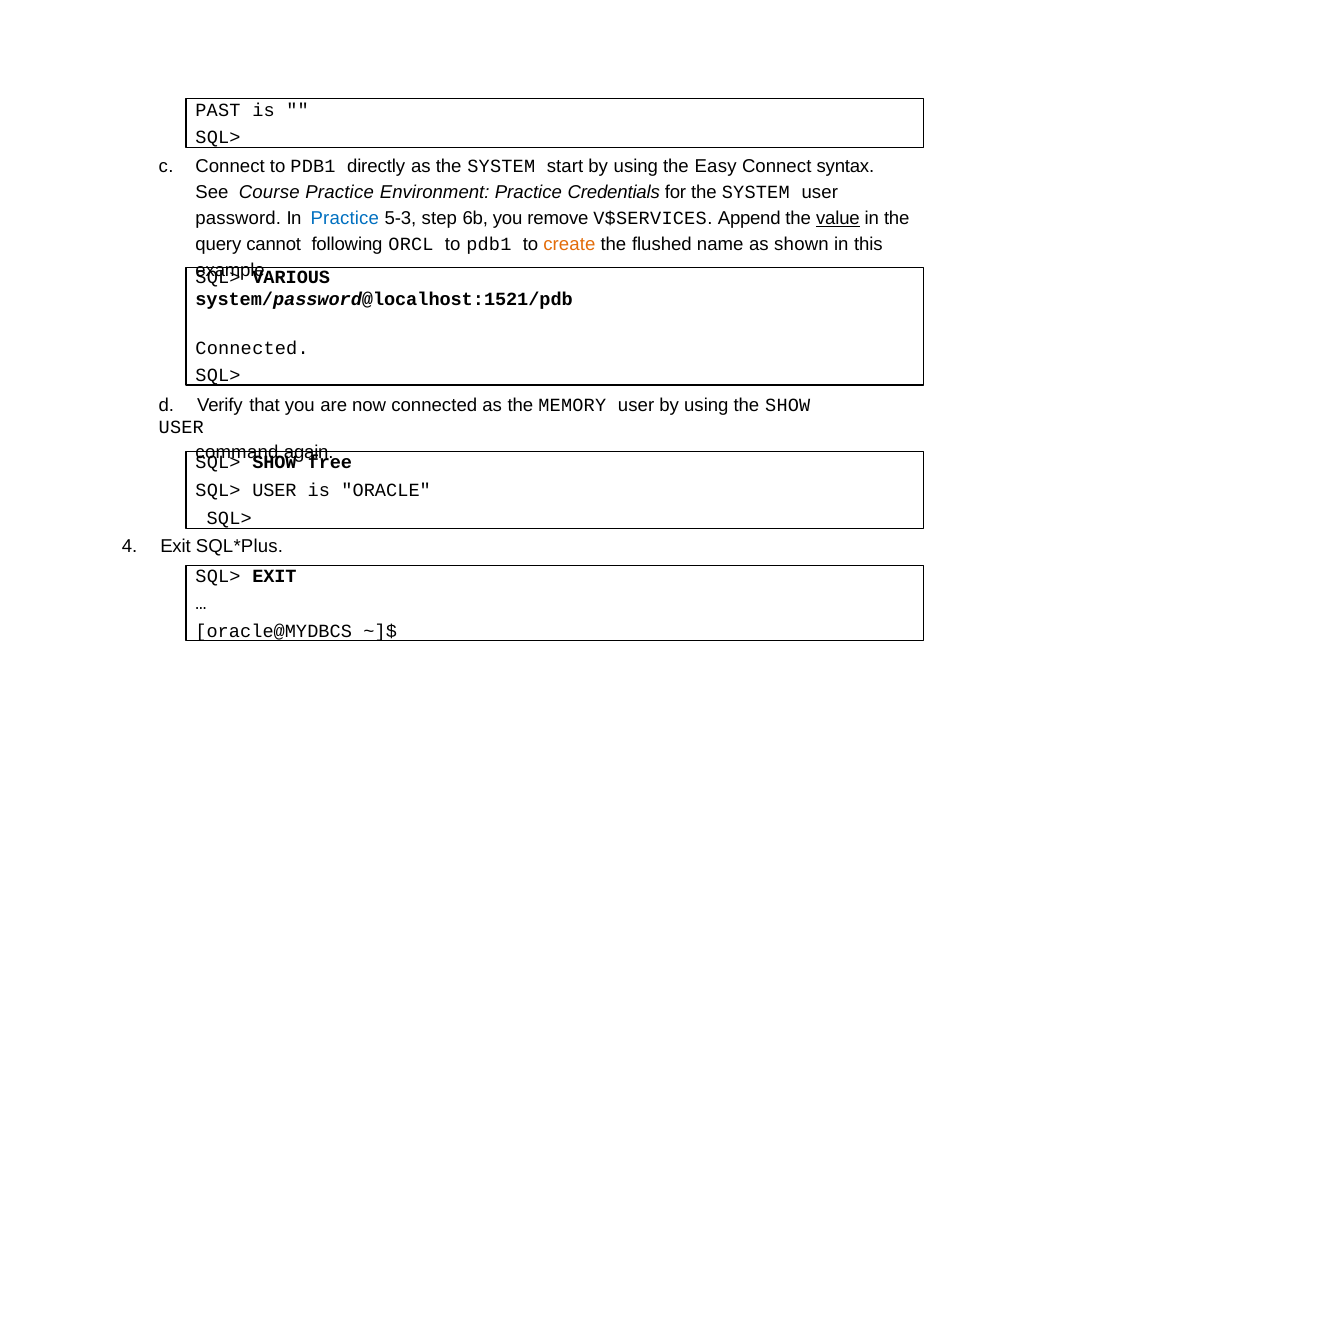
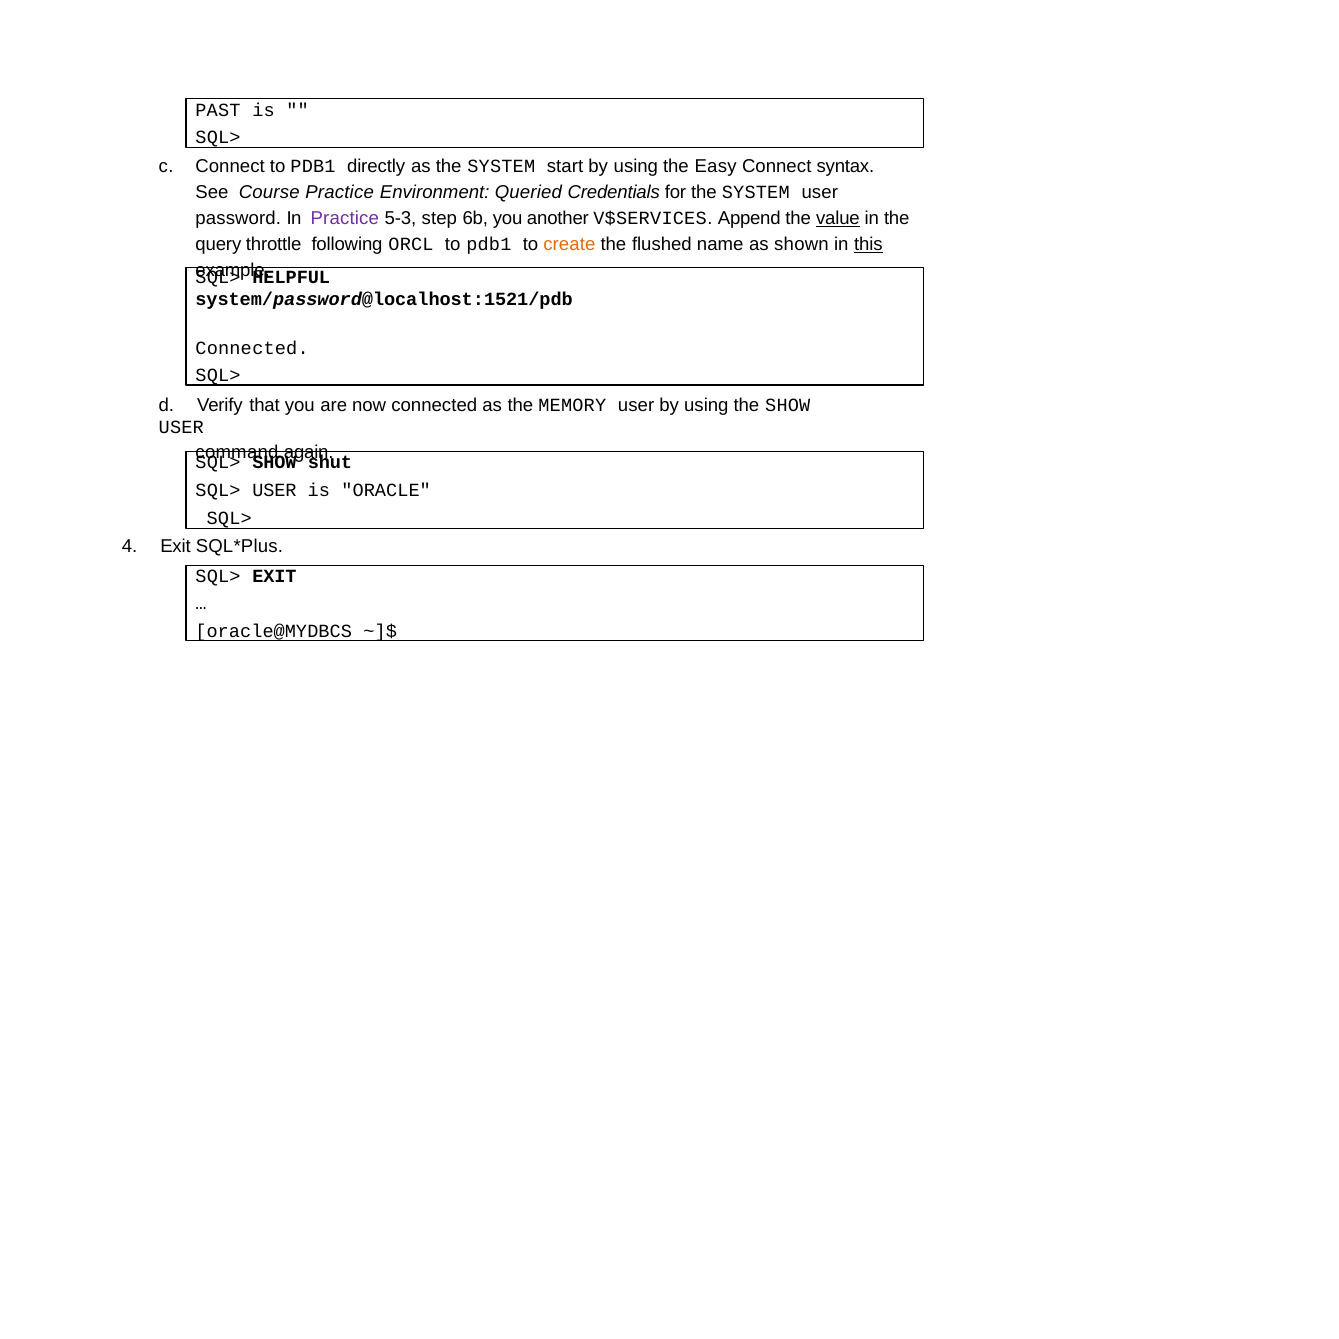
Environment Practice: Practice -> Queried (528, 192)
Practice colour: blue -> purple (345, 218)
remove: remove -> another (558, 218)
cannot: cannot -> throttle (274, 245)
this underline: none -> present (868, 245)
VARIOUS: VARIOUS -> HELPFUL (291, 277)
free: free -> shut (330, 462)
